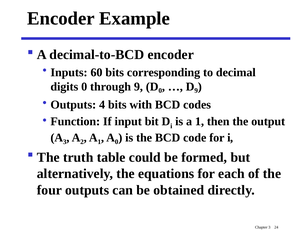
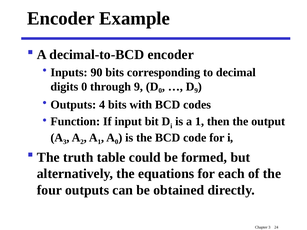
60: 60 -> 90 (96, 72)
